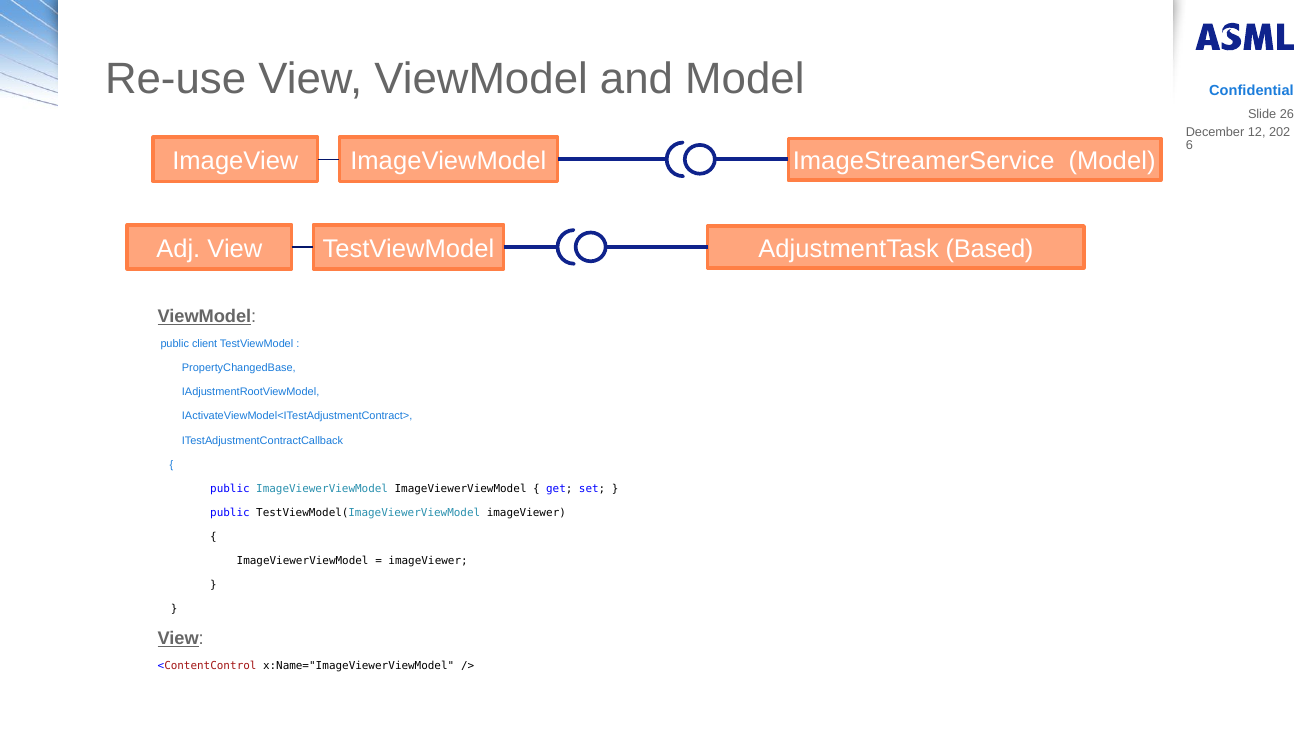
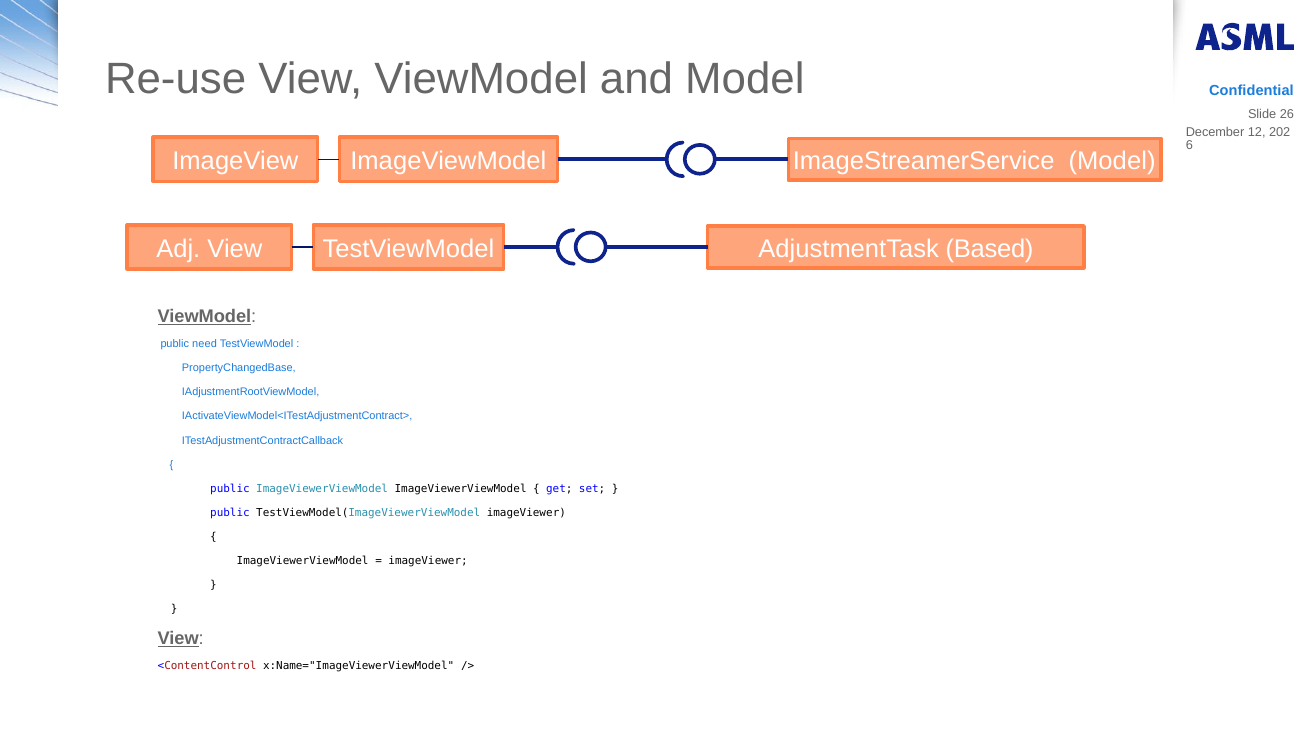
client: client -> need (205, 344)
